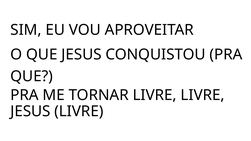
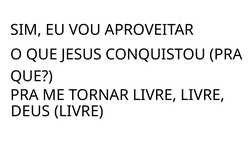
JESUS: JESUS -> DEUS (30, 112)
